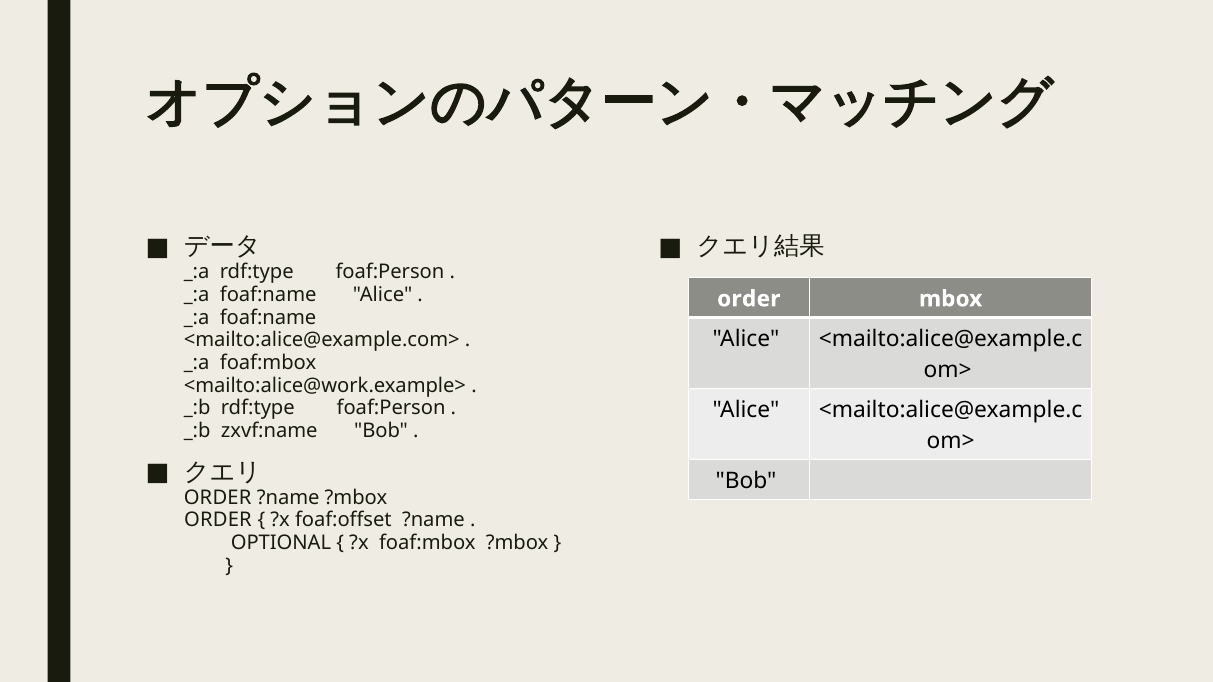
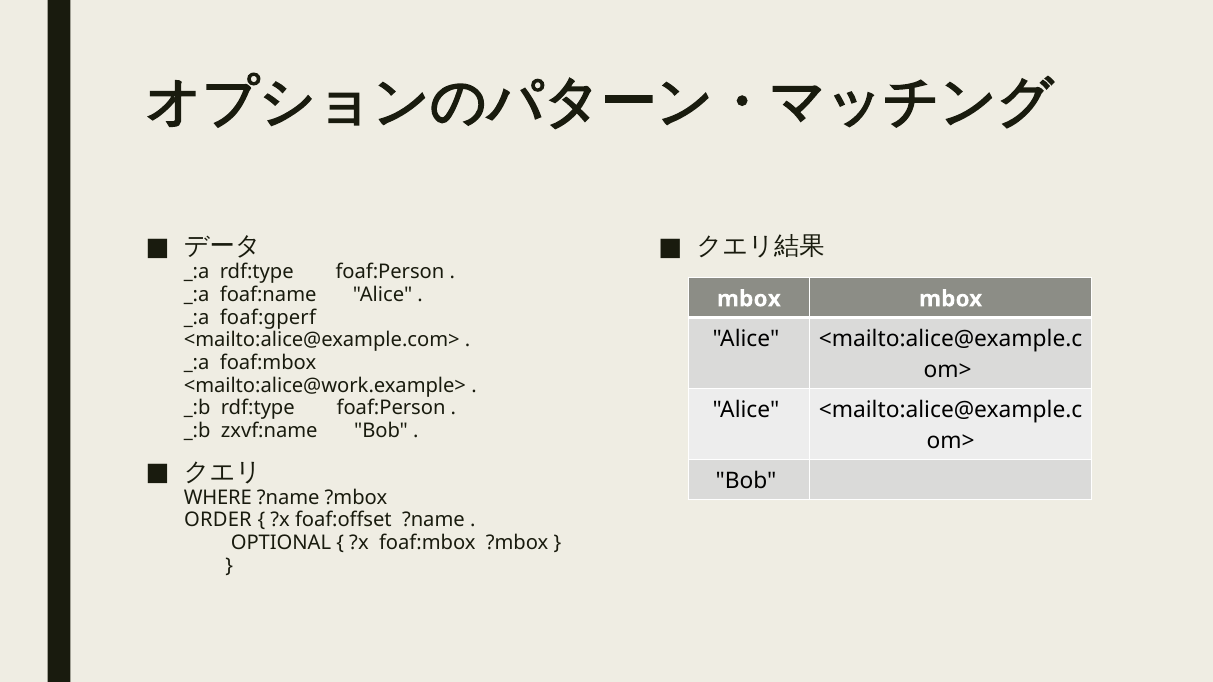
order: order -> mbox (749, 299)
foaf:name: foaf:name -> foaf:gperf (268, 318)
ORDER: ORDER -> WHERE (218, 498)
